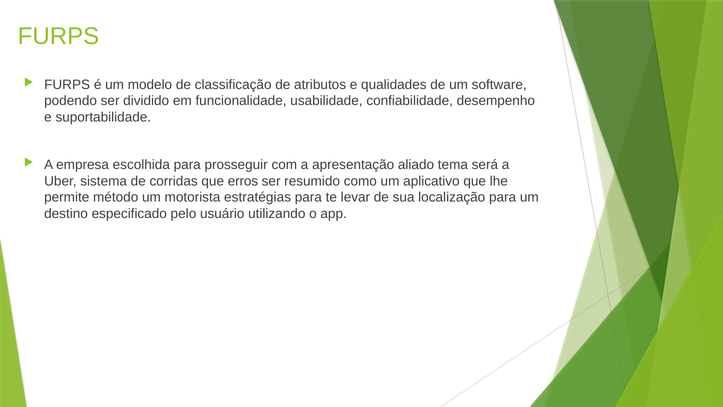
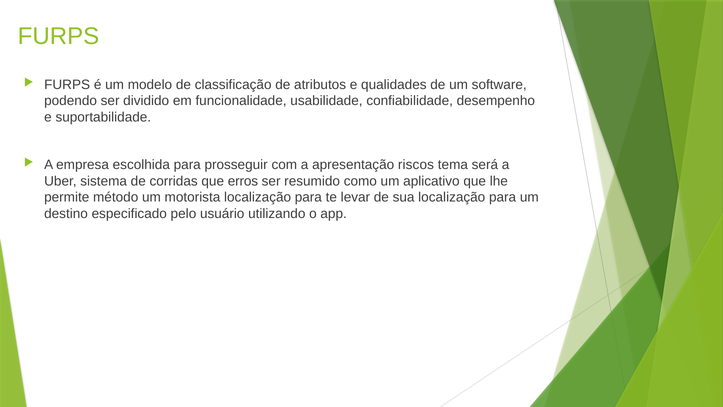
aliado: aliado -> riscos (416, 165)
motorista estratégias: estratégias -> localização (258, 197)
